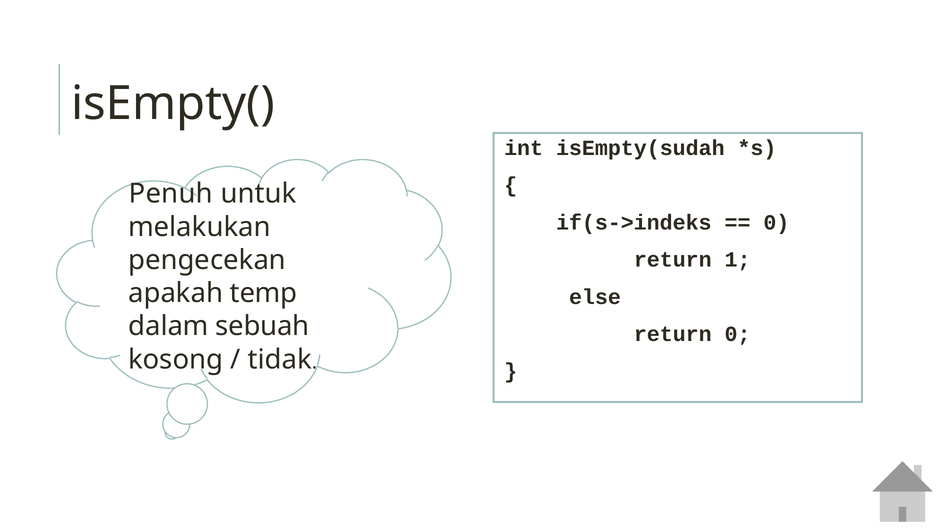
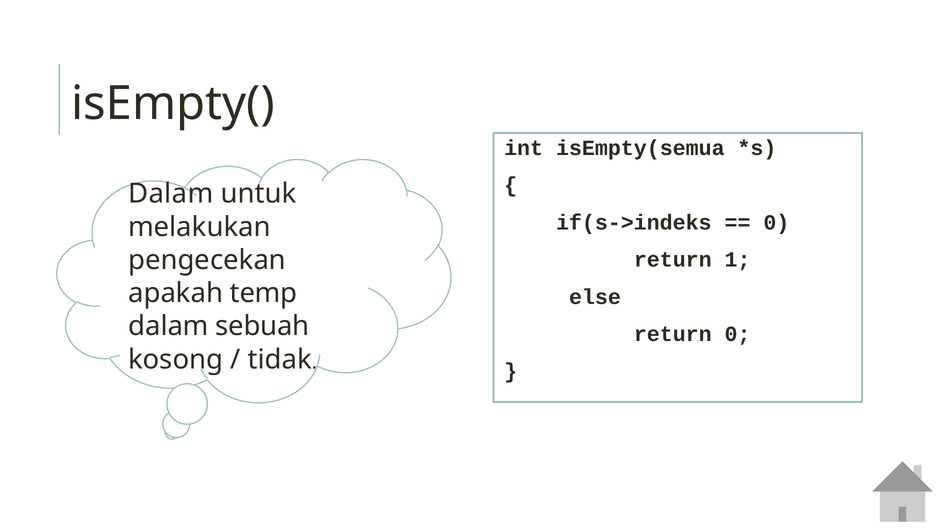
isEmpty(sudah: isEmpty(sudah -> isEmpty(semua (640, 148)
Penuh: Penuh -> Dalam (171, 194)
